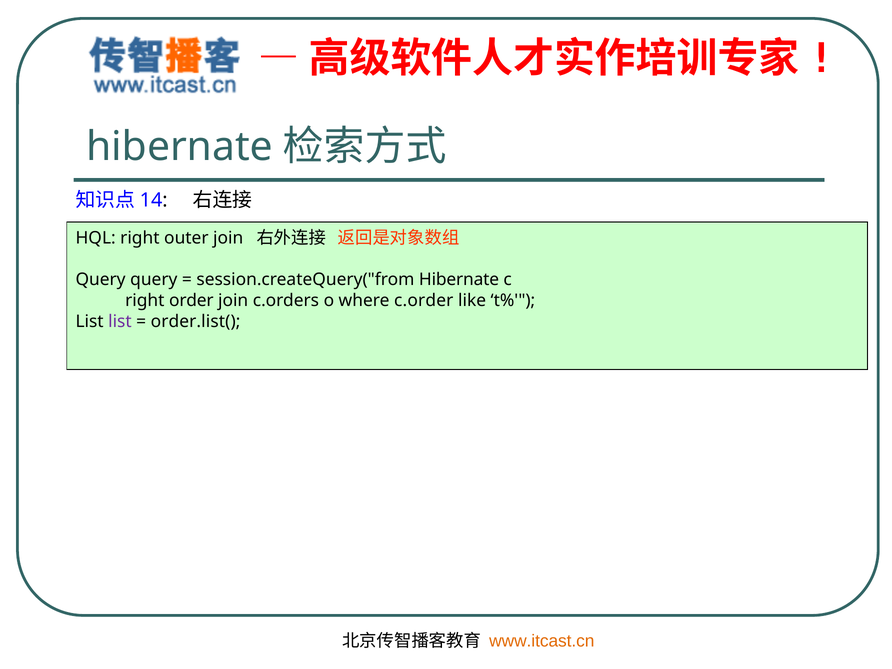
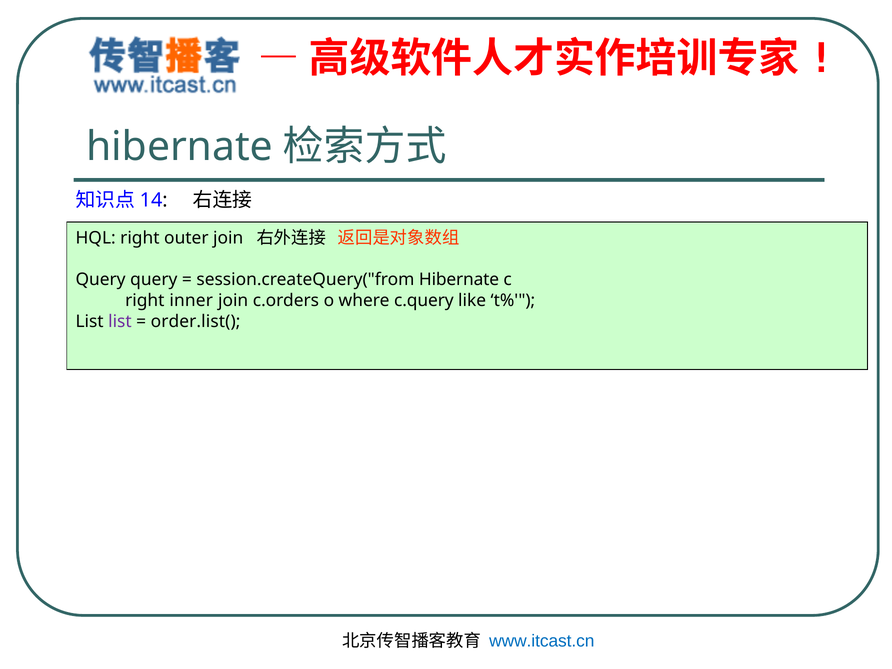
order: order -> inner (191, 301)
c.order: c.order -> c.query (424, 301)
www.itcast.cn colour: orange -> blue (542, 641)
